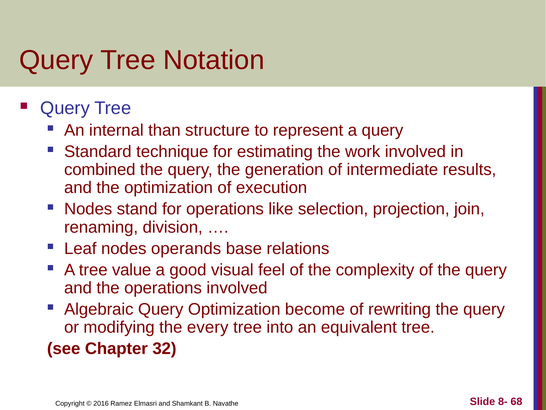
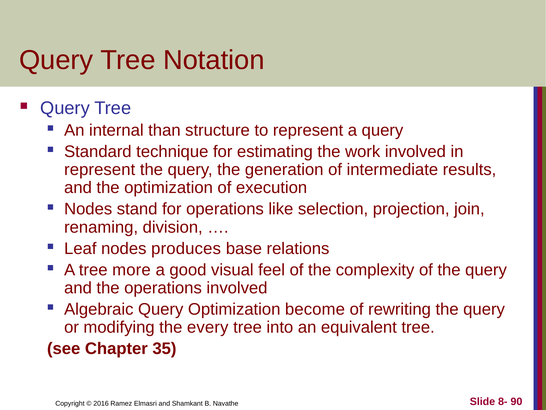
combined: combined -> represent (100, 170)
operands: operands -> produces (186, 248)
value: value -> more (131, 270)
32: 32 -> 35 (164, 348)
68: 68 -> 90 (516, 401)
